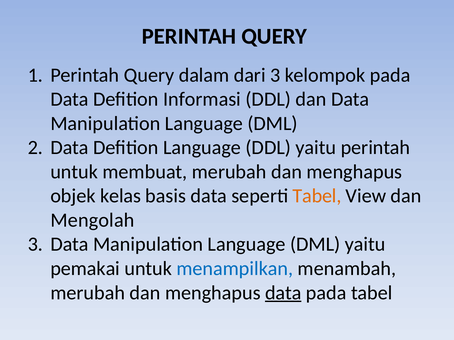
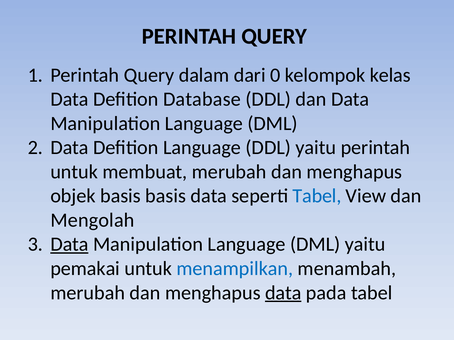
dari 3: 3 -> 0 (275, 75)
kelompok pada: pada -> kelas (390, 75)
Informasi: Informasi -> Database (202, 99)
objek kelas: kelas -> basis (121, 196)
Tabel colour: orange -> blue (317, 196)
Data underline: none -> present (69, 245)
